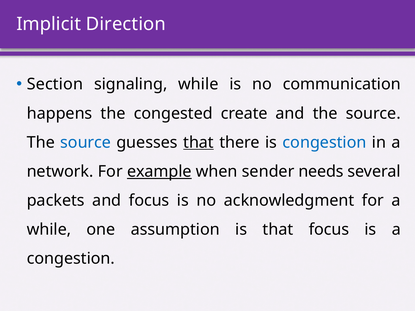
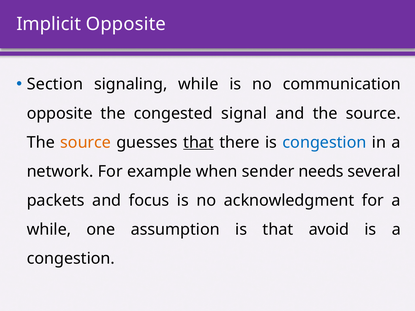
Implicit Direction: Direction -> Opposite (126, 24)
happens: happens -> opposite (60, 113)
create: create -> signal (244, 113)
source colour: blue -> orange (86, 143)
example underline: present -> none (159, 172)
that focus: focus -> avoid (329, 230)
